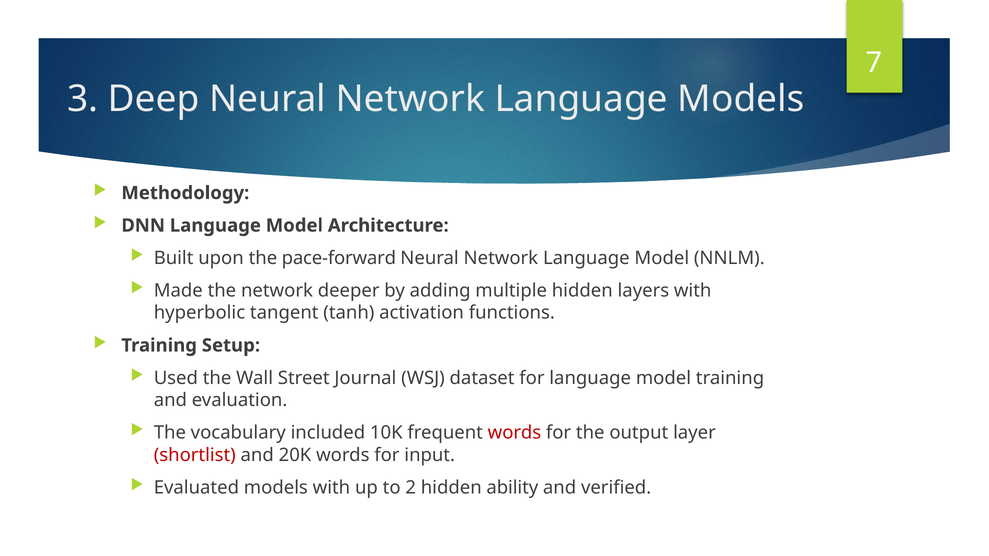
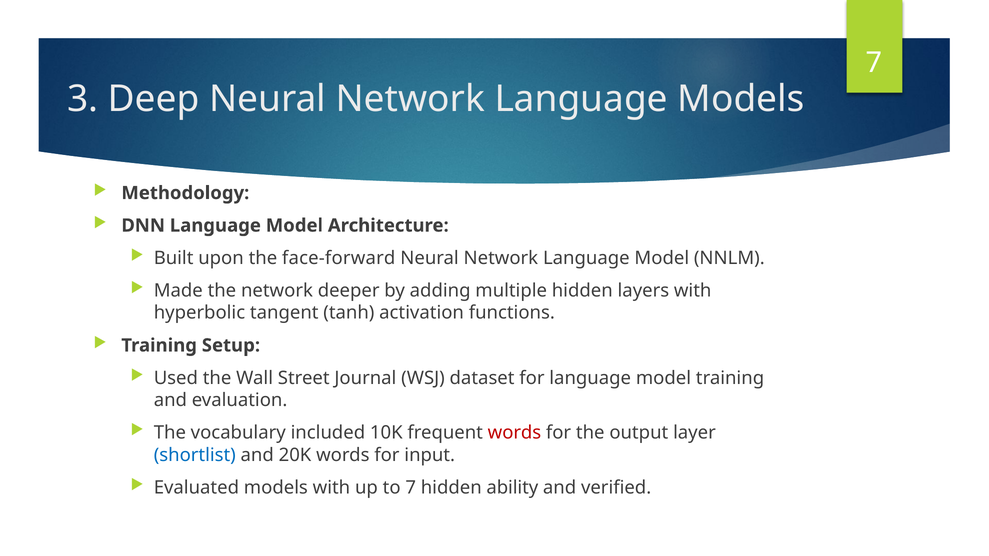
pace-forward: pace-forward -> face-forward (339, 258)
shortlist colour: red -> blue (195, 455)
to 2: 2 -> 7 (411, 488)
